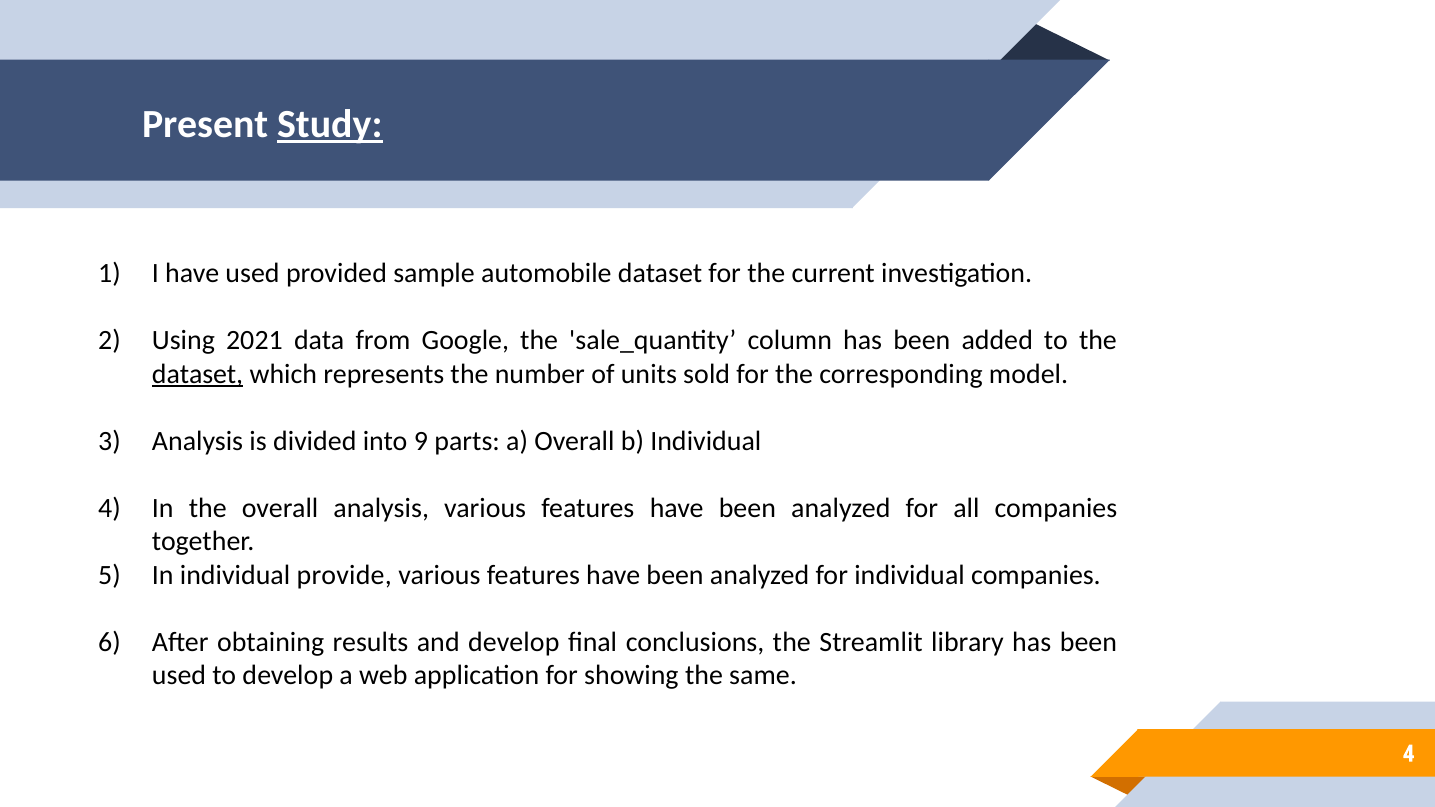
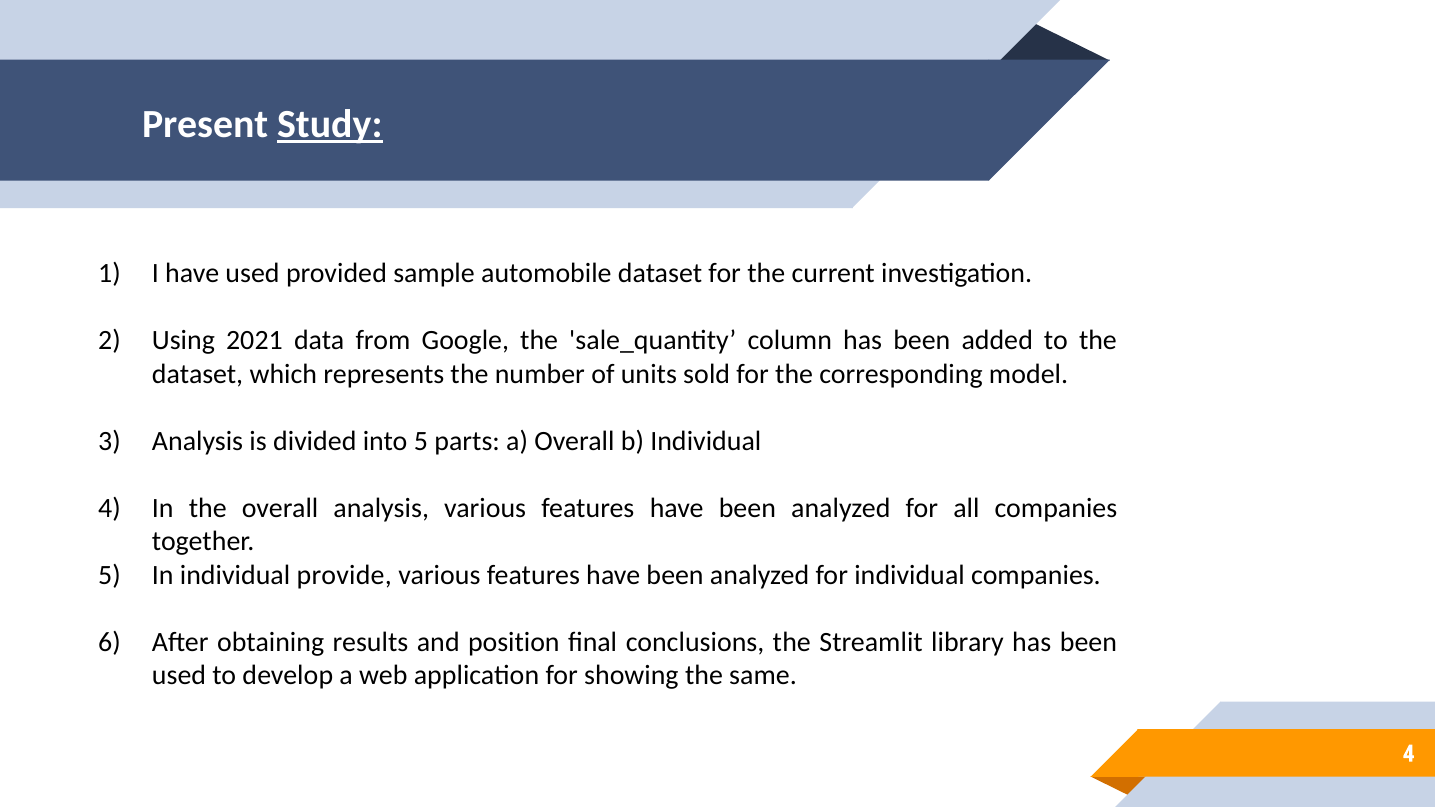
dataset underline: present -> none (198, 374)
into 9: 9 -> 5 (421, 441)
and develop: develop -> position (514, 642)
